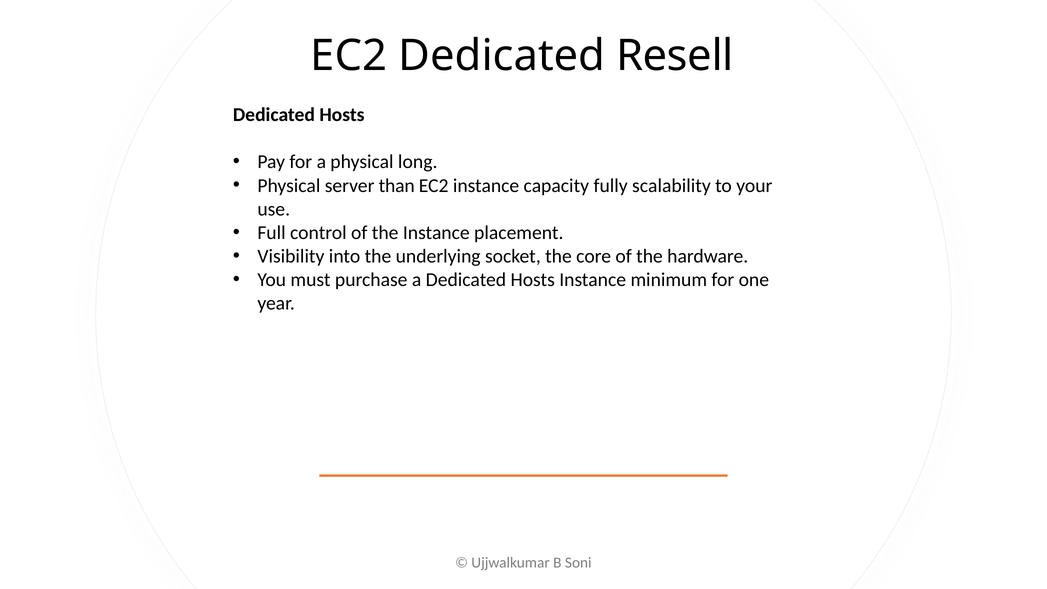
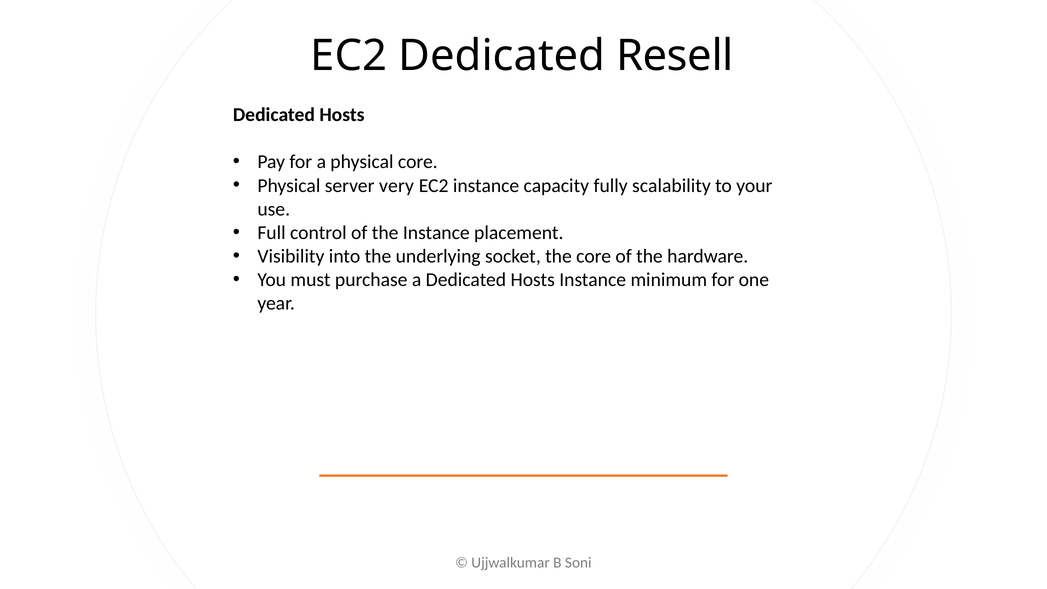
physical long: long -> core (418, 162)
than: than -> very (397, 186)
